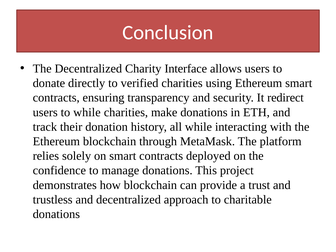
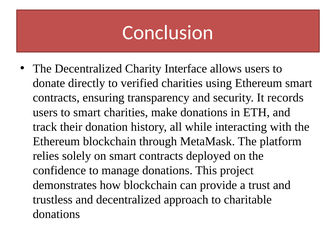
redirect: redirect -> records (285, 98)
to while: while -> smart (87, 112)
